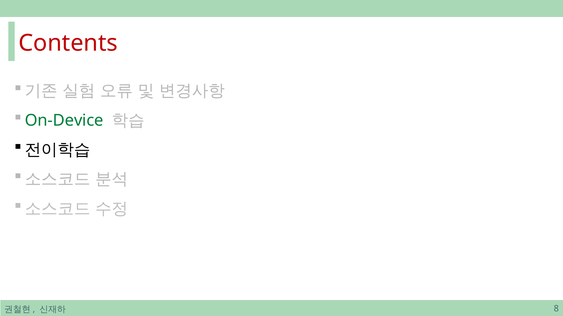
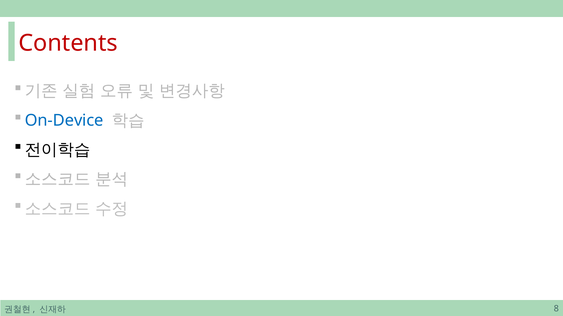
On-Device colour: green -> blue (64, 121)
